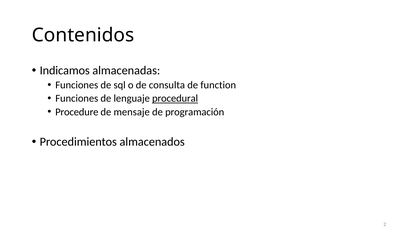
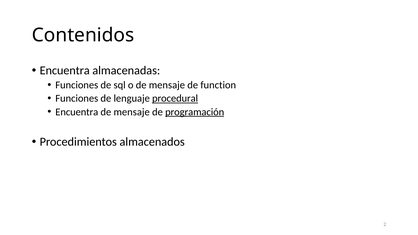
Indicamos: Indicamos -> Encuentra (65, 71)
o de consulta: consulta -> mensaje (167, 85)
Procedure: Procedure -> Encuentra (77, 112)
programación underline: none -> present (195, 112)
